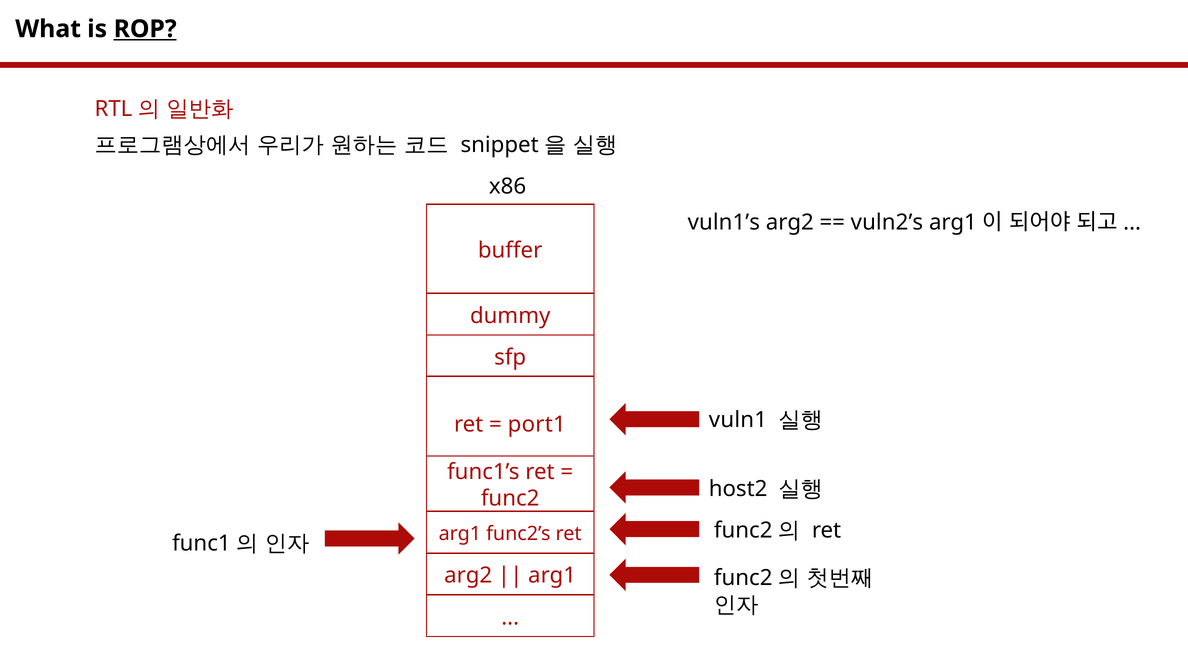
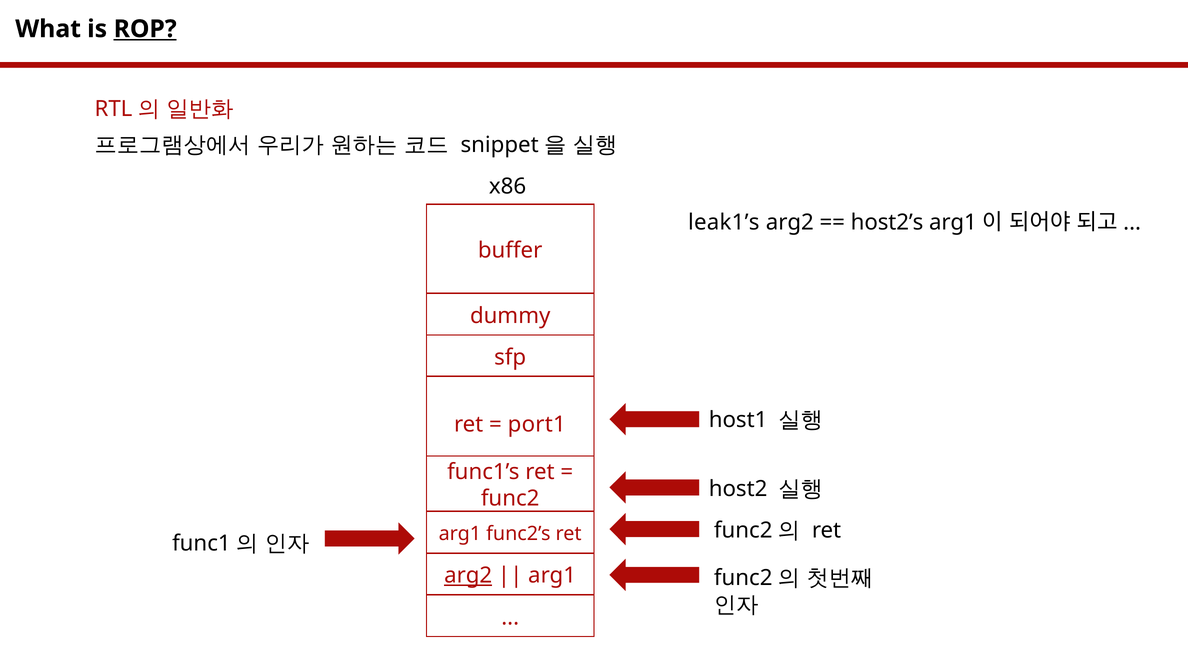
vuln1’s: vuln1’s -> leak1’s (724, 222)
vuln2’s: vuln2’s -> host2’s (887, 222)
vuln1: vuln1 -> host1 (738, 420)
arg2 underline: none -> present (468, 576)
